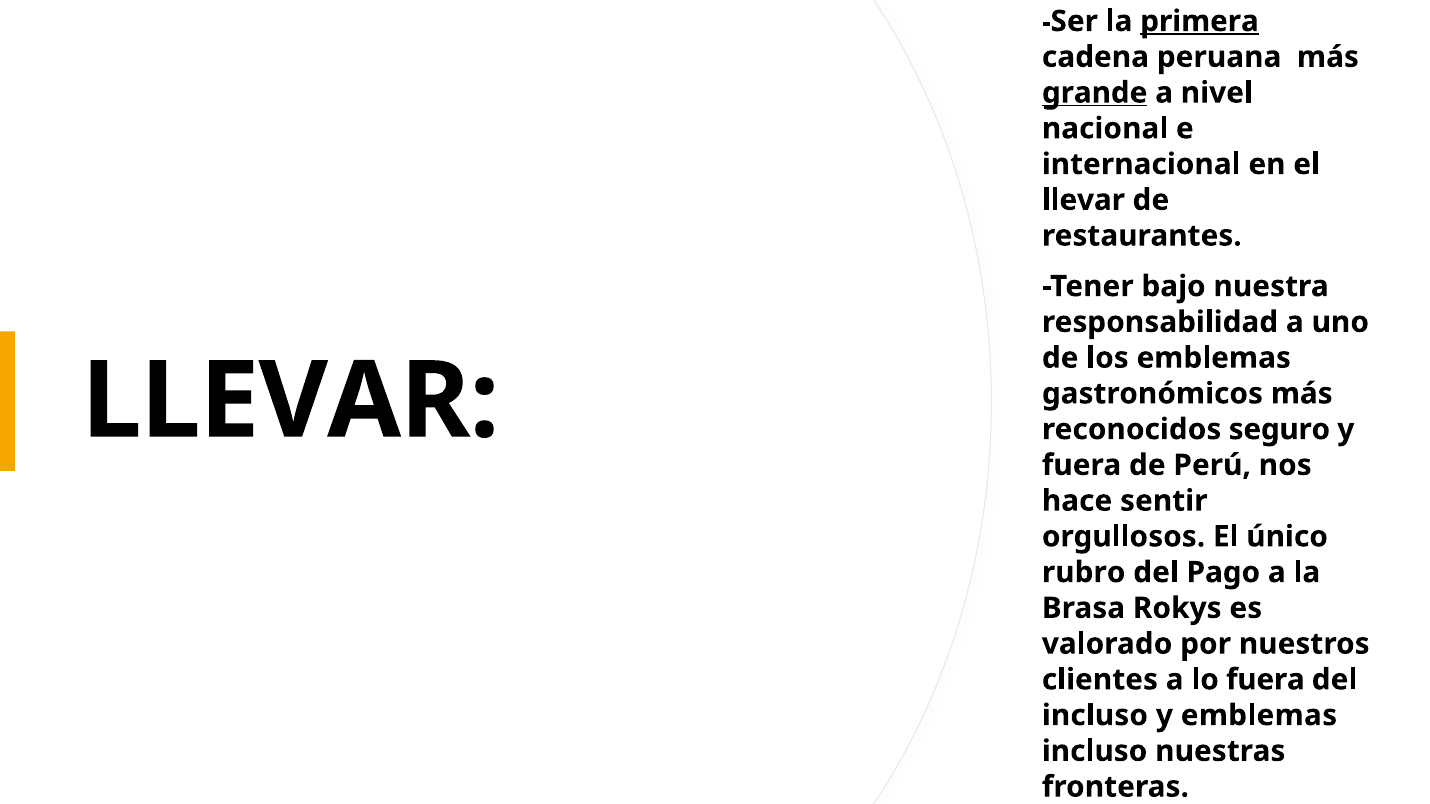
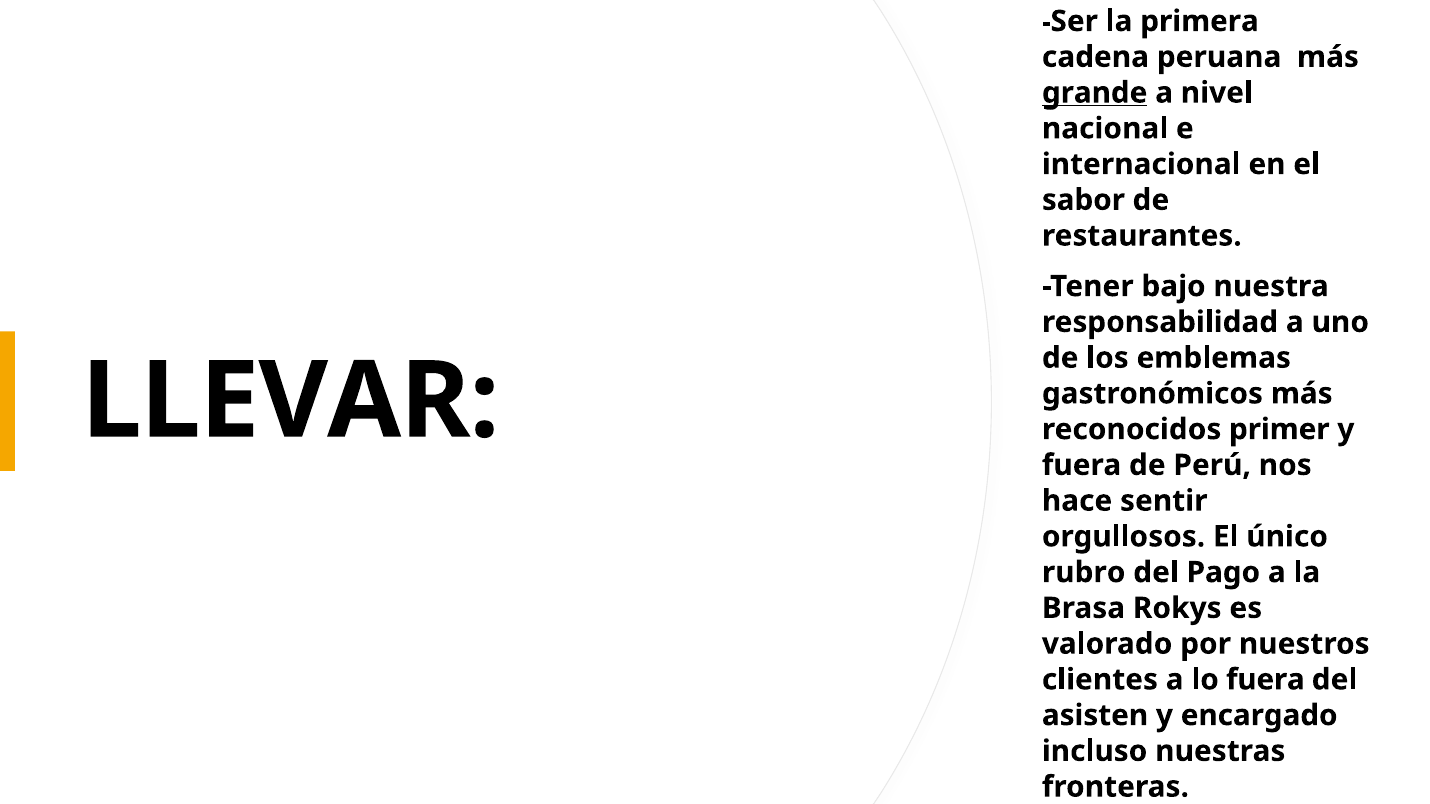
primera underline: present -> none (1200, 21)
llevar: llevar -> sabor (1083, 200)
seguro: seguro -> primer (1279, 430)
incluso: incluso -> asisten (1095, 716)
y emblemas: emblemas -> encargado (1259, 716)
